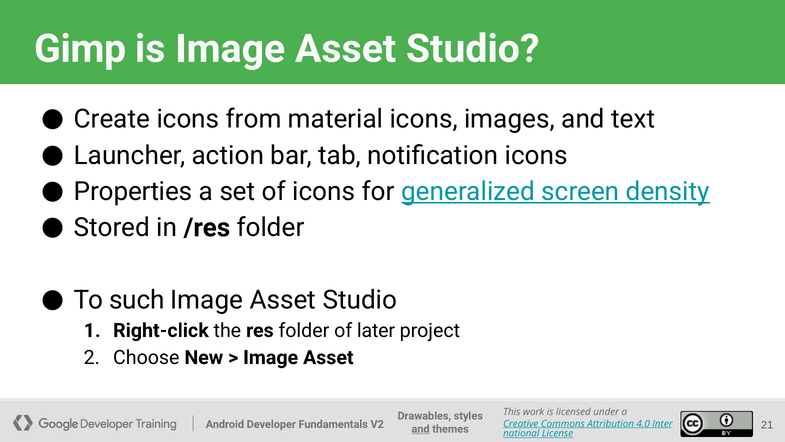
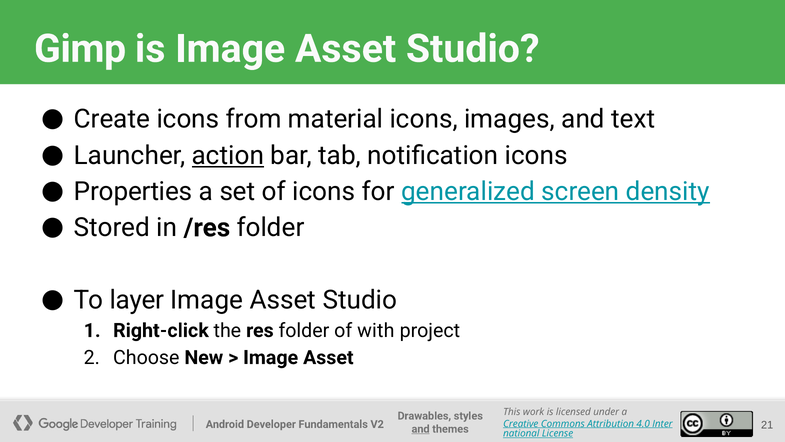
action underline: none -> present (228, 155)
such: such -> layer (137, 300)
later: later -> with (376, 330)
